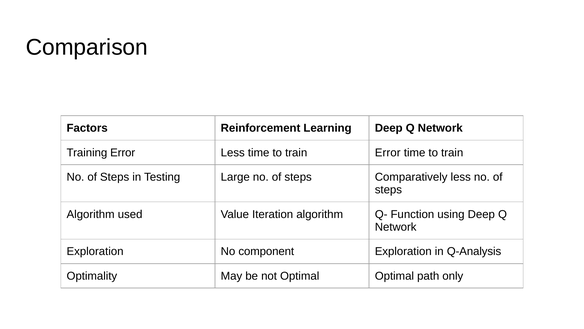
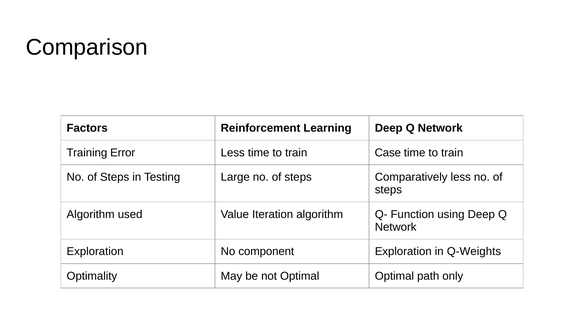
train Error: Error -> Case (388, 152)
Q-Analysis: Q-Analysis -> Q-Weights (474, 251)
